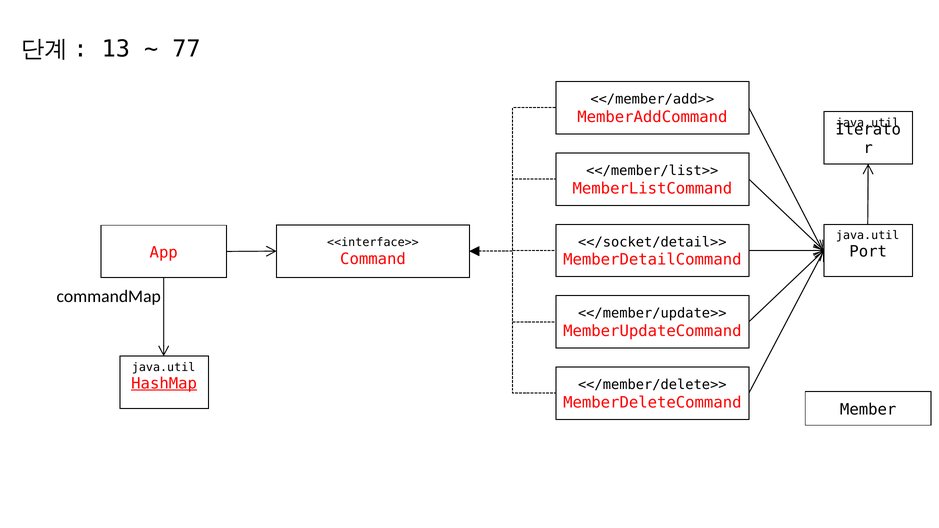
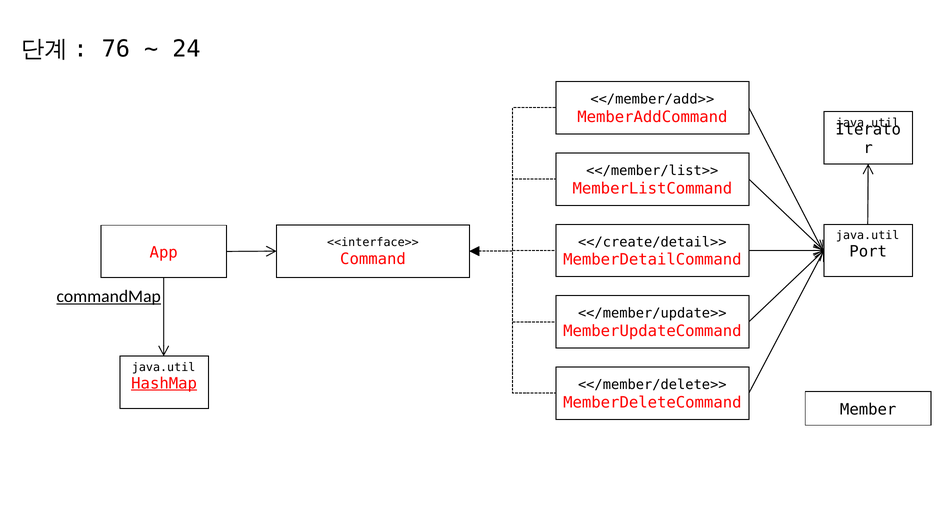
13: 13 -> 76 (116, 49)
77: 77 -> 24 (186, 49)
<</socket/detail>>: <</socket/detail>> -> <</create/detail>> (652, 242)
commandMap underline: none -> present (109, 297)
